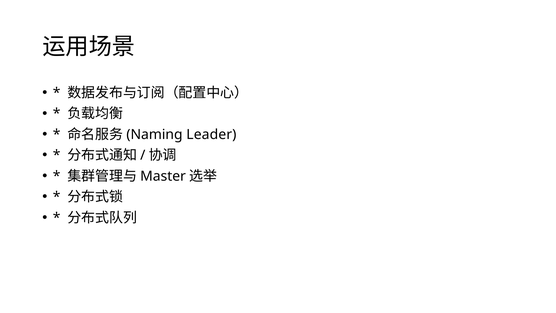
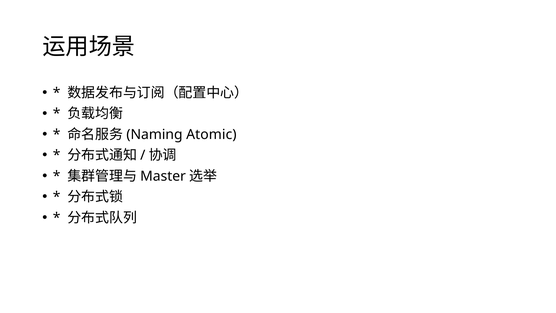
Leader: Leader -> Atomic (211, 134)
